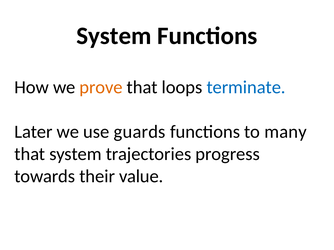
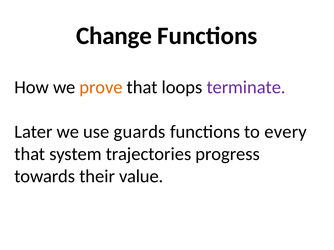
System: System -> Change (114, 36)
terminate colour: blue -> purple (246, 88)
many: many -> every (286, 132)
